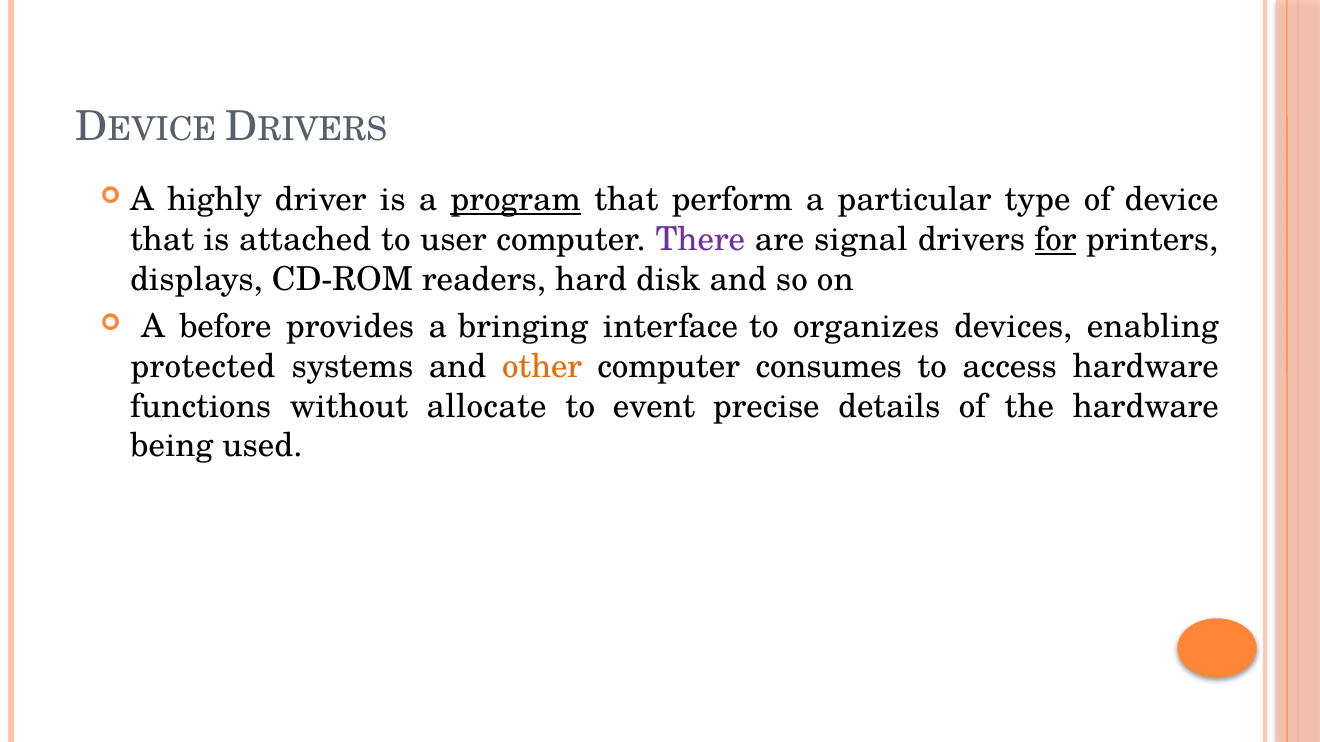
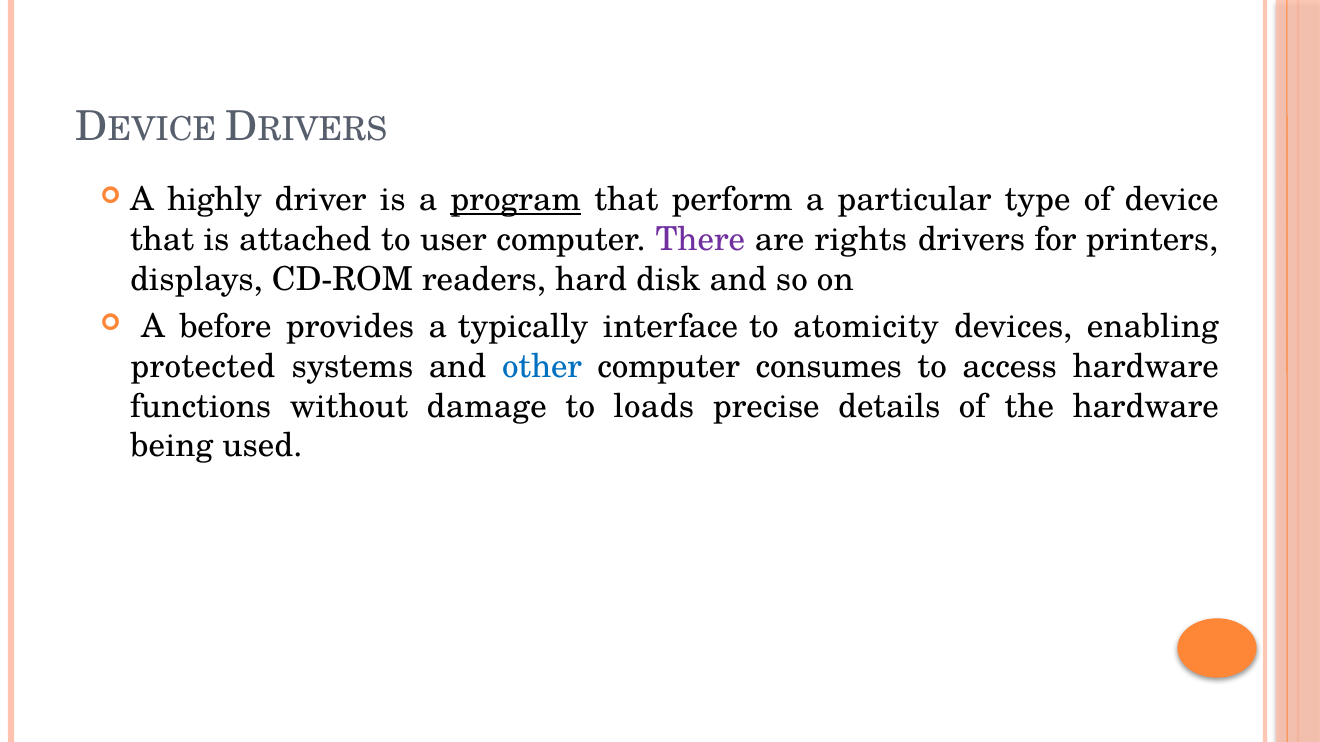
signal: signal -> rights (861, 240)
for underline: present -> none (1056, 240)
bringing: bringing -> typically (523, 327)
organizes: organizes -> atomicity (866, 327)
other colour: orange -> blue (542, 367)
allocate: allocate -> damage (487, 406)
event: event -> loads (654, 406)
